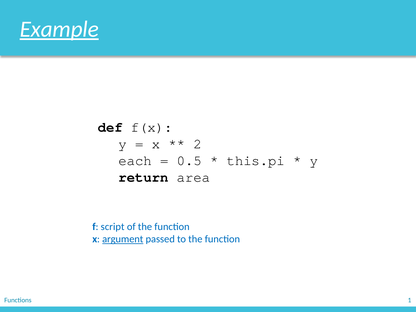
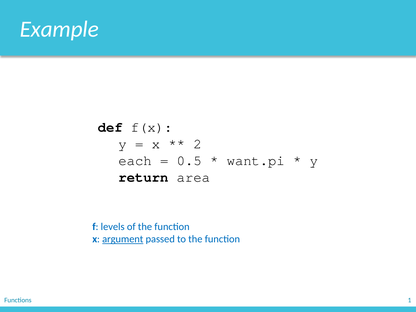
Example underline: present -> none (59, 29)
this.pi: this.pi -> want.pi (256, 161)
script: script -> levels (113, 227)
